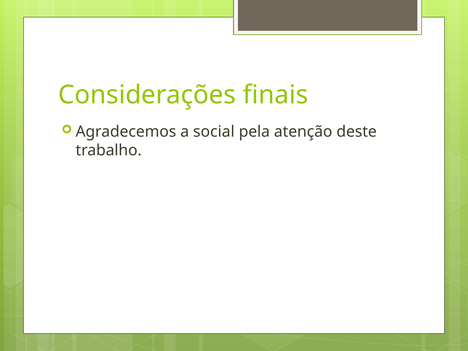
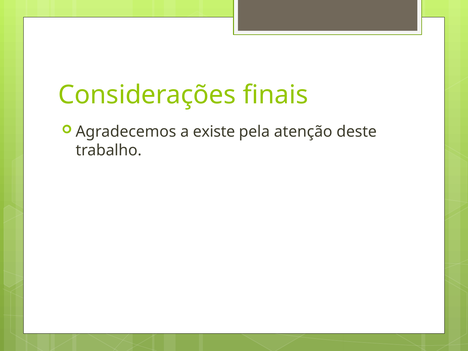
social: social -> existe (214, 132)
